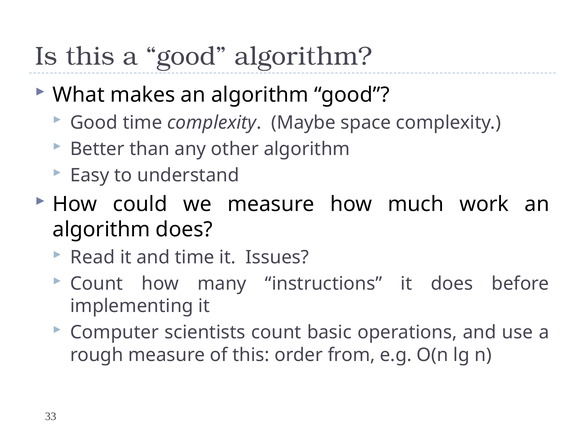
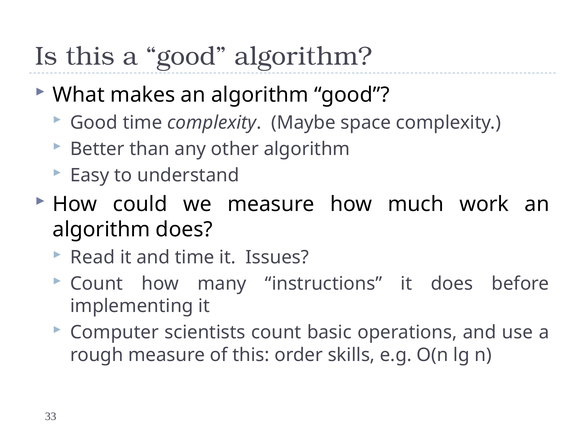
from: from -> skills (351, 355)
